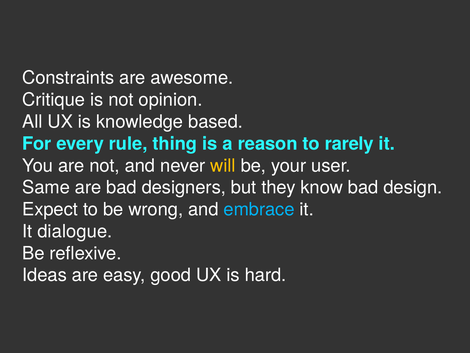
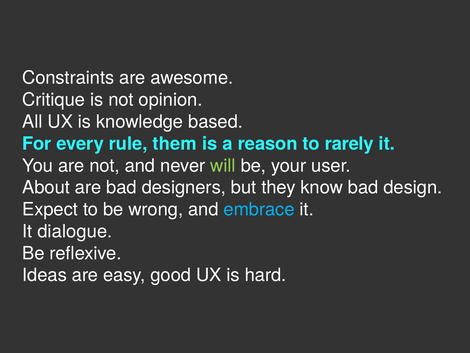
thing: thing -> them (175, 144)
will colour: yellow -> light green (223, 165)
Same: Same -> About (46, 187)
